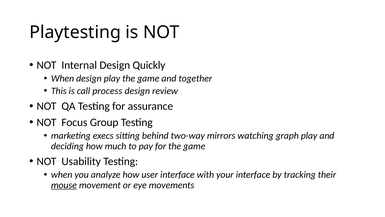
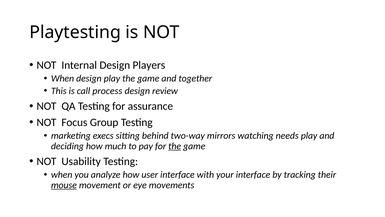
Quickly: Quickly -> Players (149, 65)
graph: graph -> needs (287, 135)
the underline: none -> present (175, 146)
